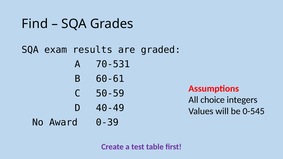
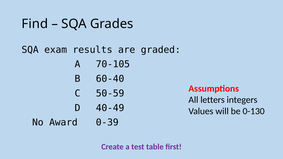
70-531: 70-531 -> 70-105 (113, 64)
60-61: 60-61 -> 60-40 (110, 79)
choice: choice -> letters (213, 100)
0-545: 0-545 -> 0-130 (254, 111)
